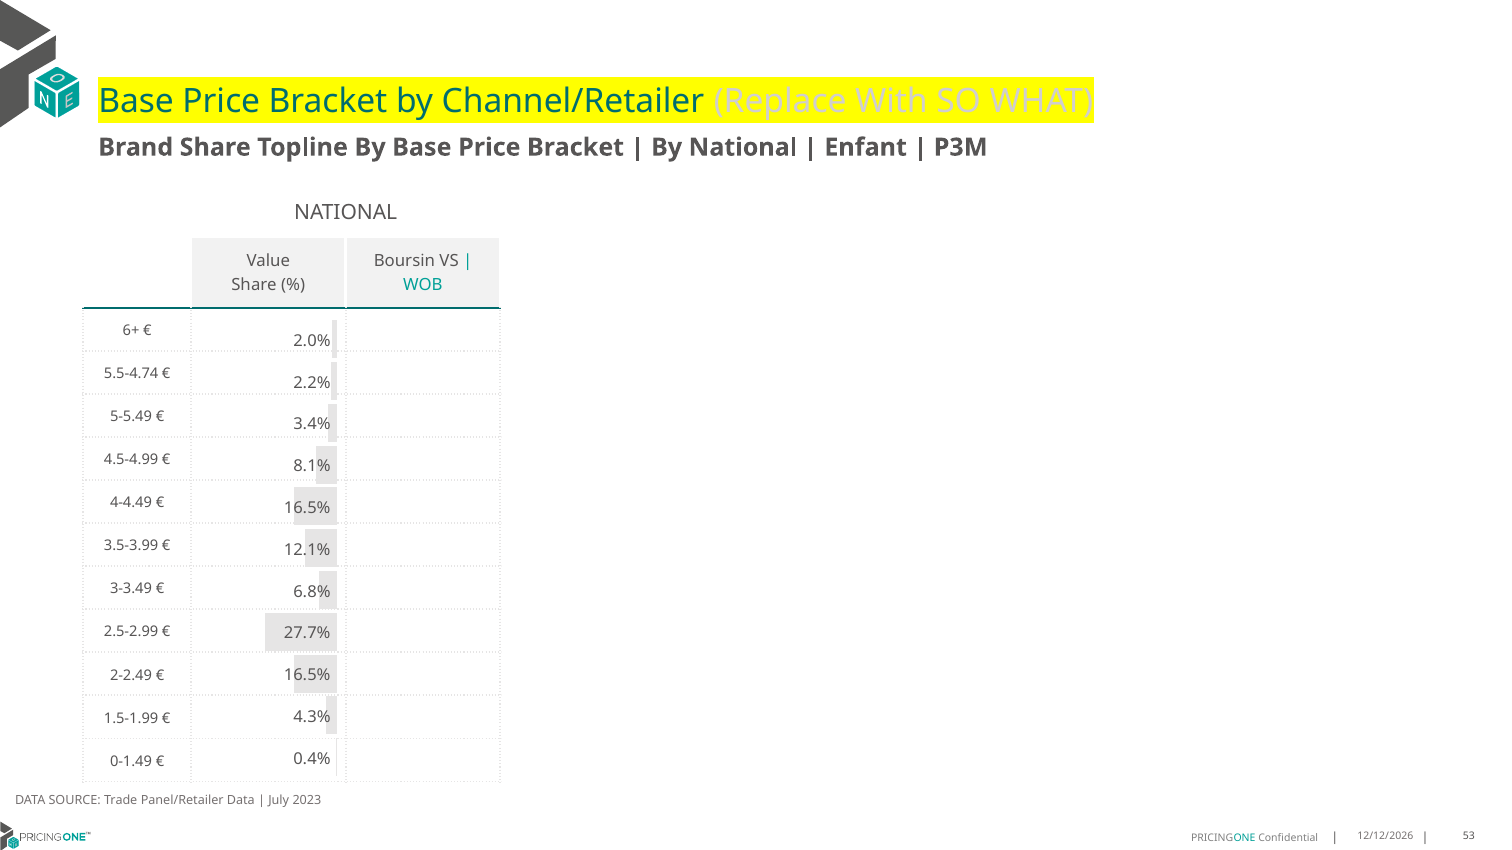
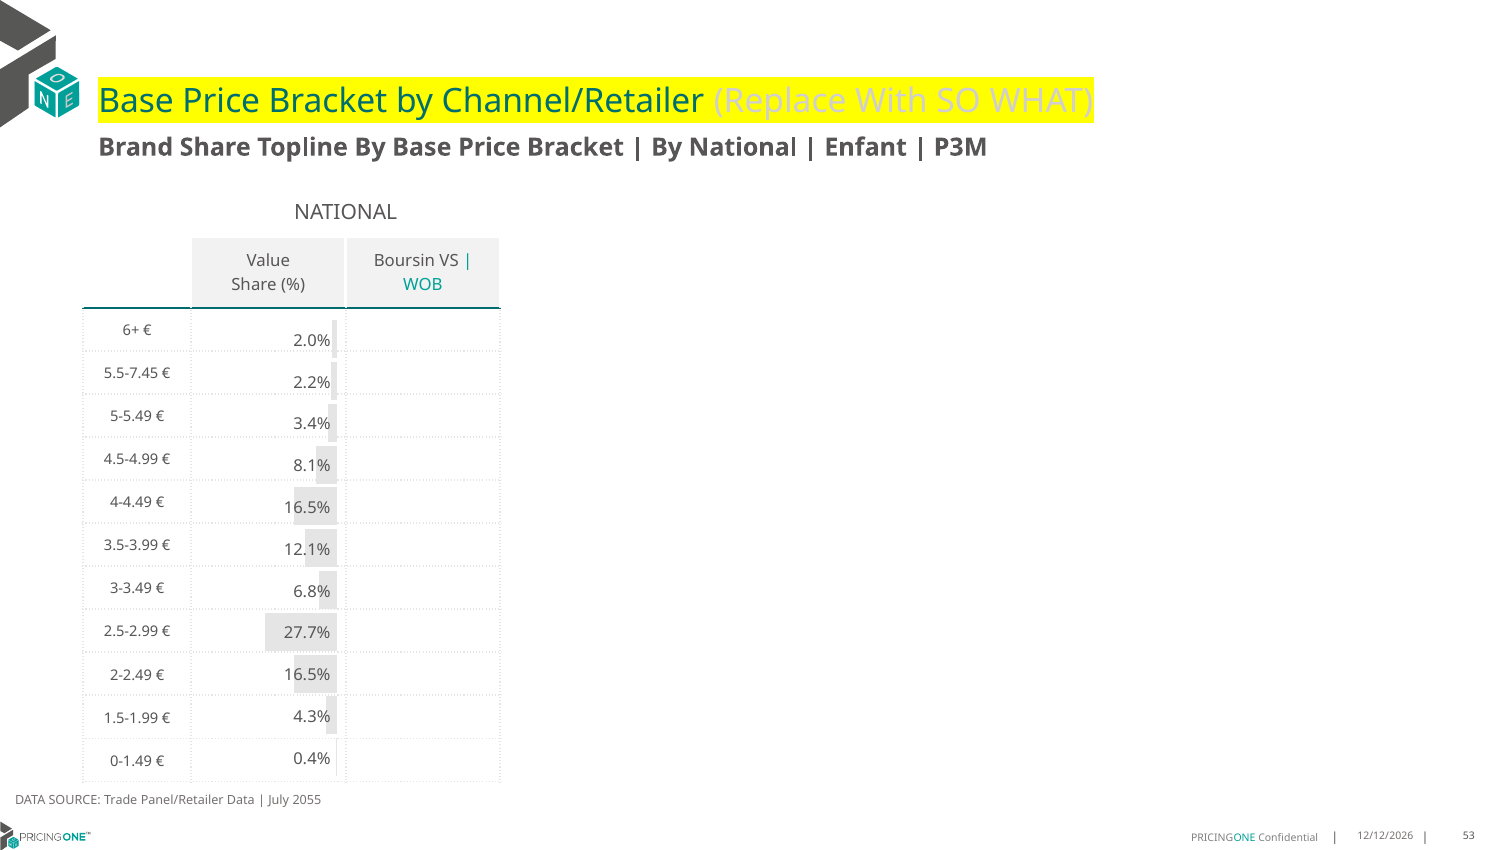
5.5-4.74: 5.5-4.74 -> 5.5-7.45 (131, 374)
2023: 2023 -> 2055 (307, 801)
